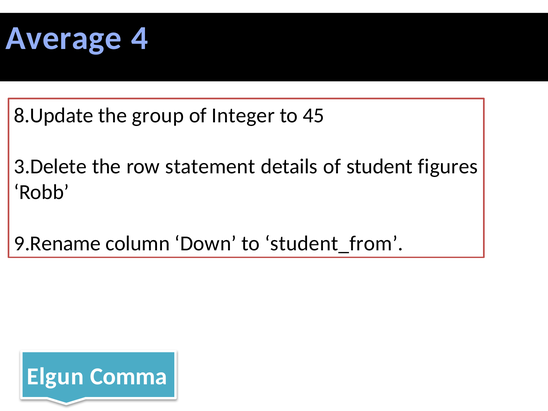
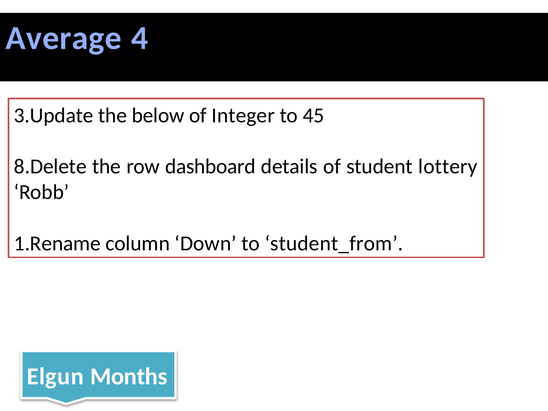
8.Update: 8.Update -> 3.Update (54, 115)
group: group -> below (158, 115)
3.Delete: 3.Delete -> 8.Delete (50, 167)
statement: statement -> dashboard (210, 167)
figures: figures -> lottery (448, 167)
9.Rename: 9.Rename -> 1.Rename (57, 243)
Comma: Comma -> Months (129, 376)
